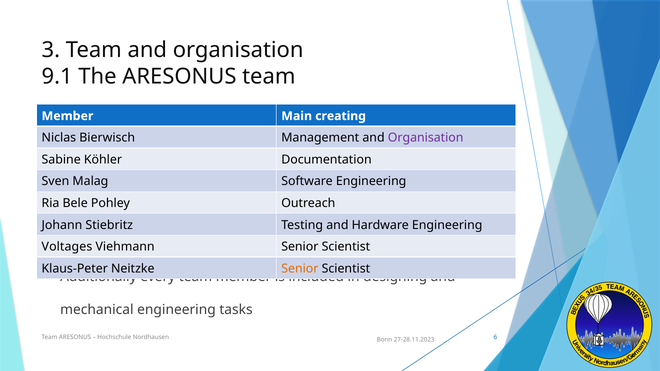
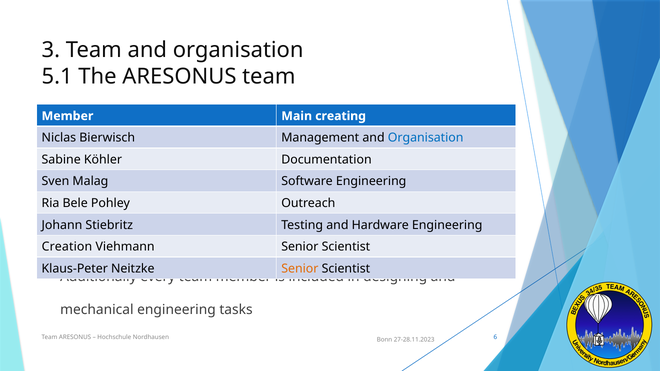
9.1: 9.1 -> 5.1 (57, 77)
Organisation colour: purple -> blue (426, 138)
Voltages: Voltages -> Creation (67, 247)
